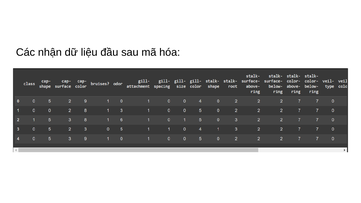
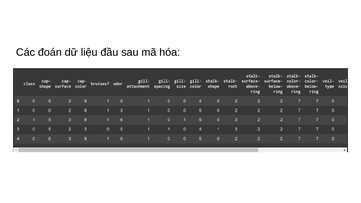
nhận: nhận -> đoán (50, 52)
